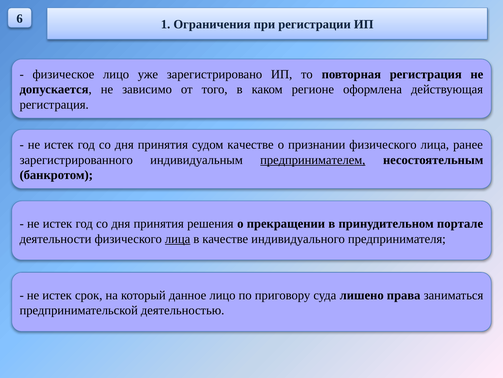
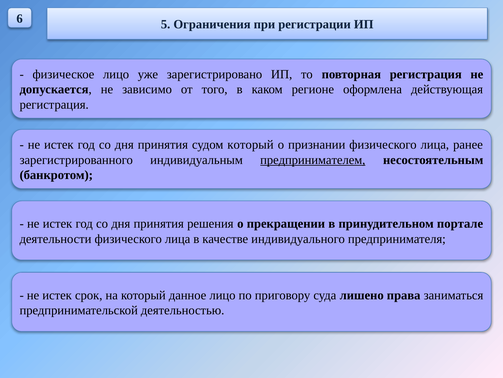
1: 1 -> 5 (166, 24)
судом качестве: качестве -> который (250, 144)
лица underline: present -> none (178, 238)
